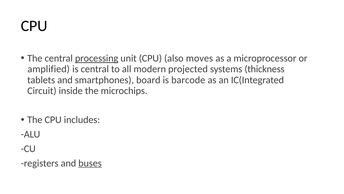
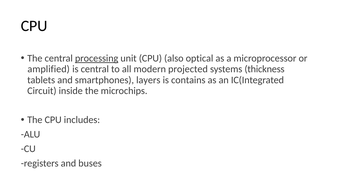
moves: moves -> optical (200, 58)
board: board -> layers (148, 80)
barcode: barcode -> contains (188, 80)
buses underline: present -> none (90, 163)
